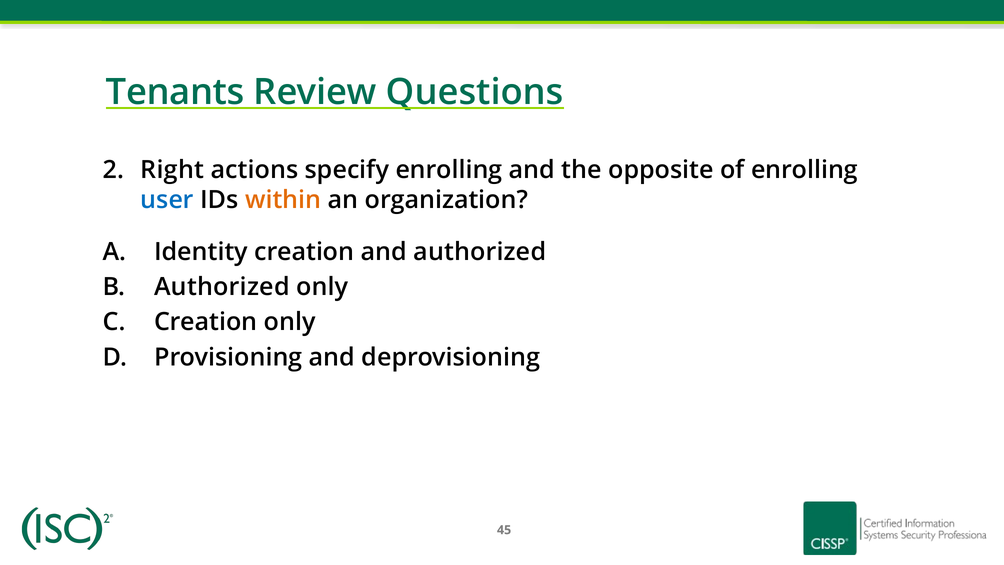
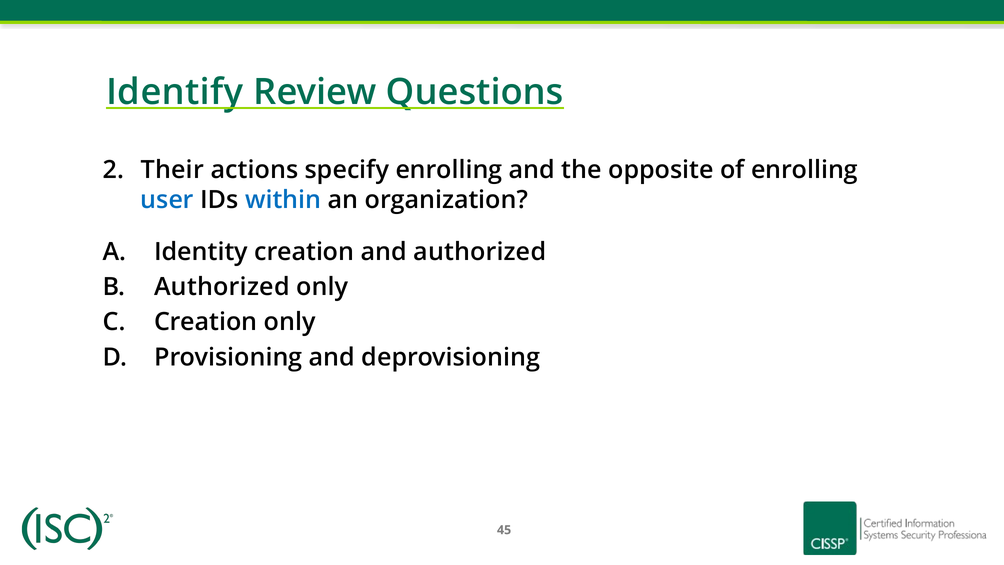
Tenants: Tenants -> Identify (175, 92)
Right: Right -> Their (172, 170)
within colour: orange -> blue (283, 200)
